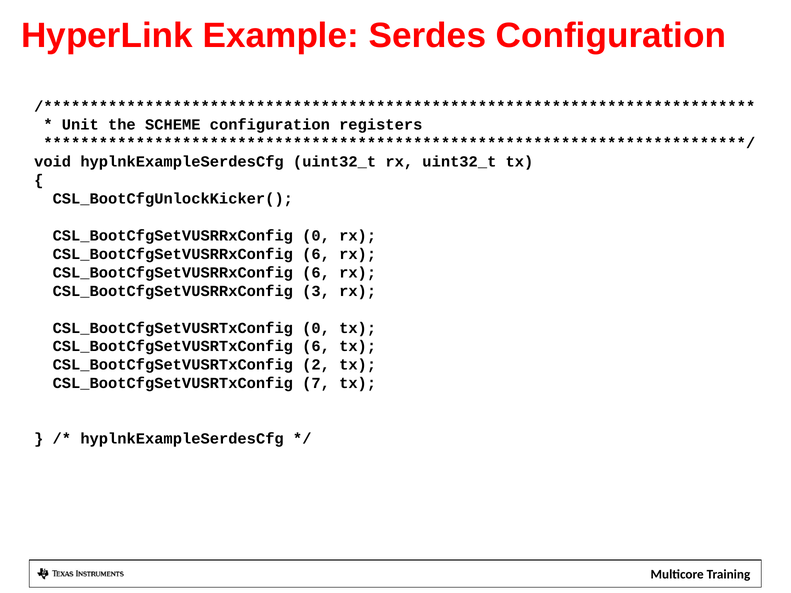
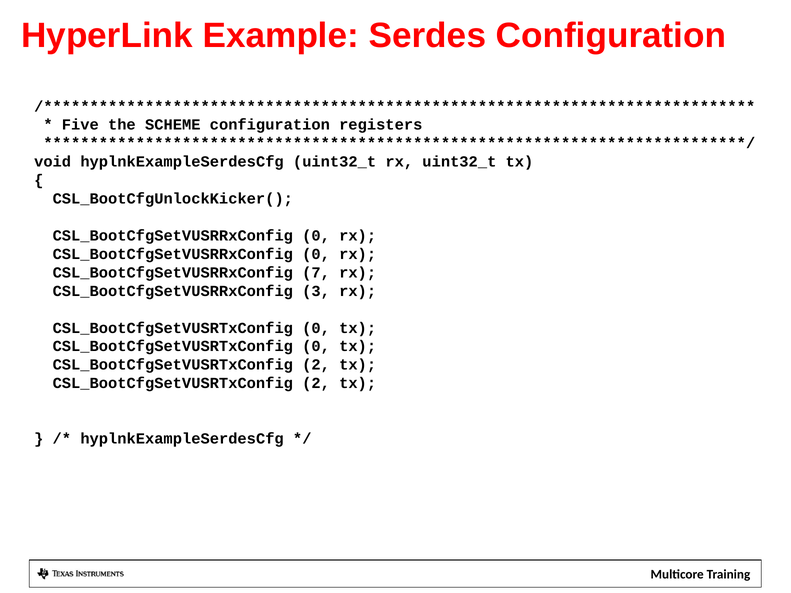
Unit: Unit -> Five (80, 125)
6: 6 -> 0 (316, 254)
6: 6 -> 7 (316, 273)
6: 6 -> 0 (316, 347)
7: 7 -> 2 (316, 383)
